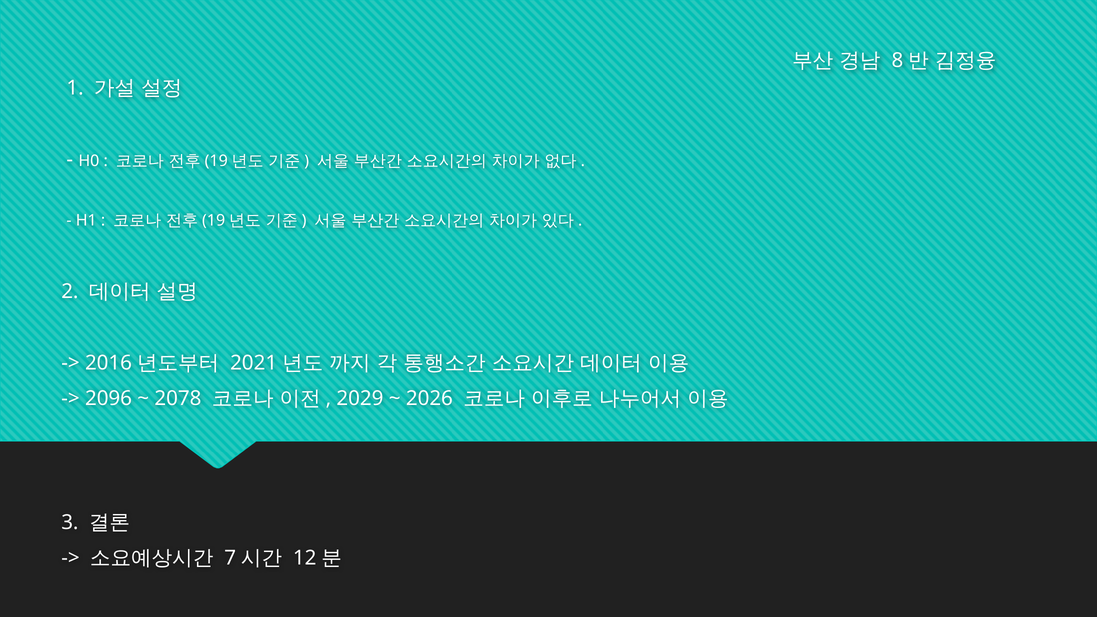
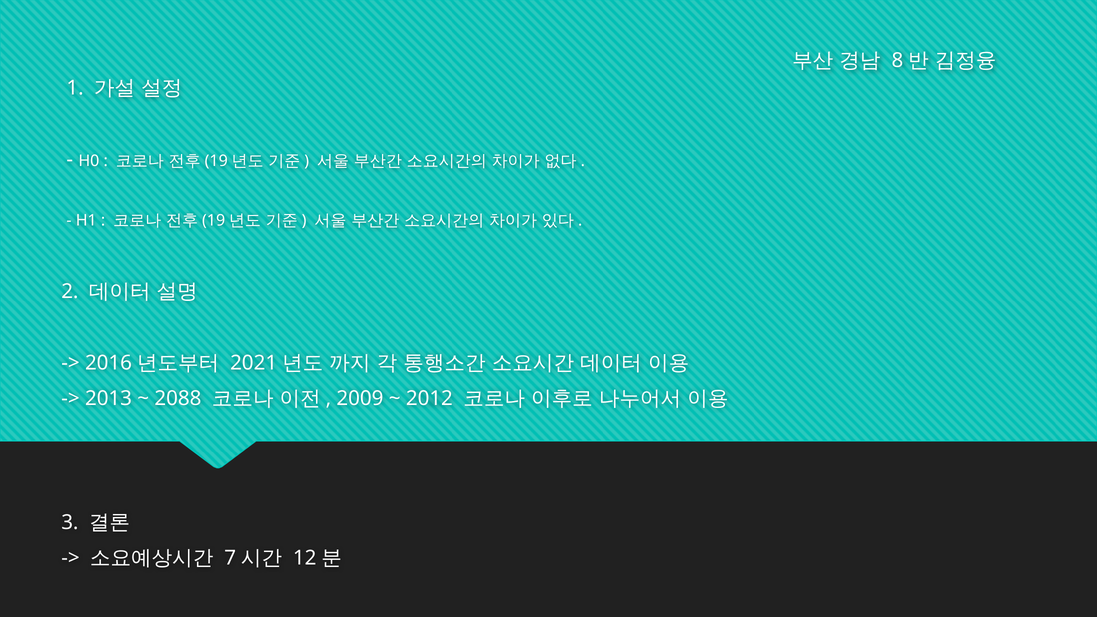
2096: 2096 -> 2013 (109, 399)
2078: 2078 -> 2088 (178, 399)
2029: 2029 -> 2009 (360, 399)
2026: 2026 -> 2012 (429, 399)
